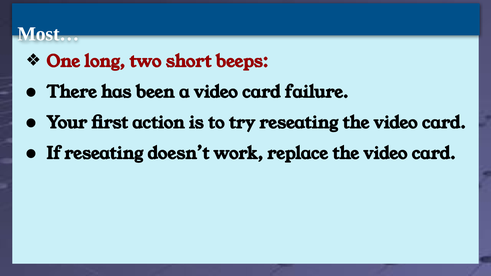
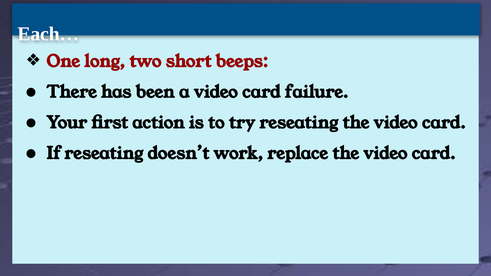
Most…: Most… -> Each… (48, 34)
